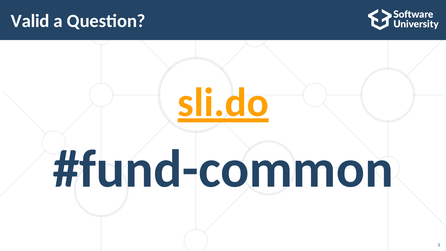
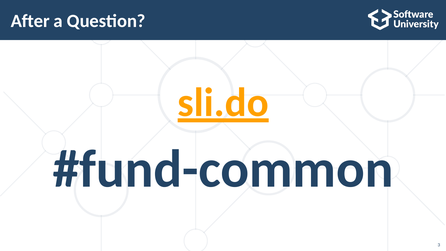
Valid: Valid -> After (30, 21)
